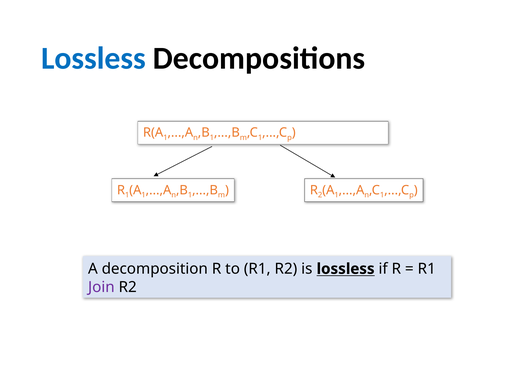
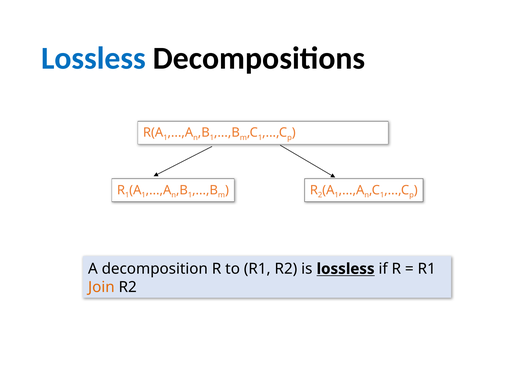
Join colour: purple -> orange (101, 287)
